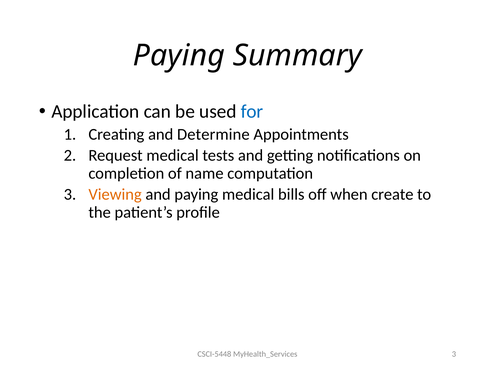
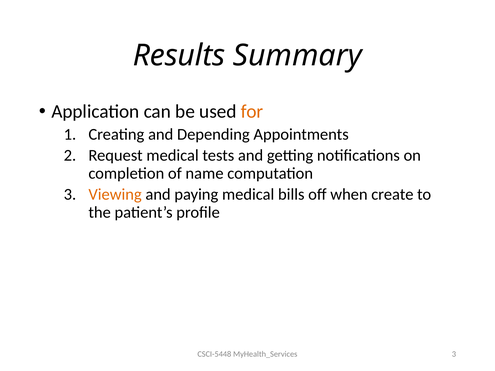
Paying: Paying -> Results (179, 55)
for colour: blue -> orange (252, 112)
Determine: Determine -> Depending (213, 134)
